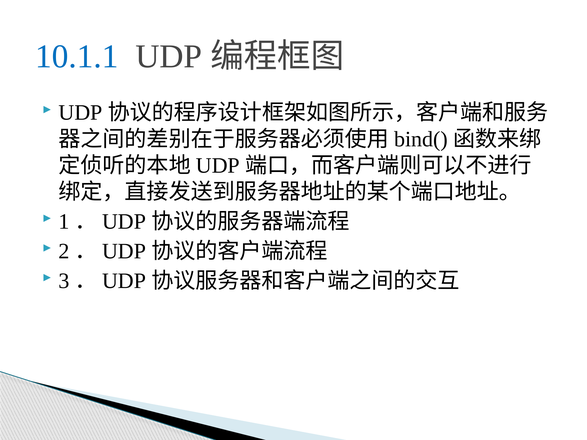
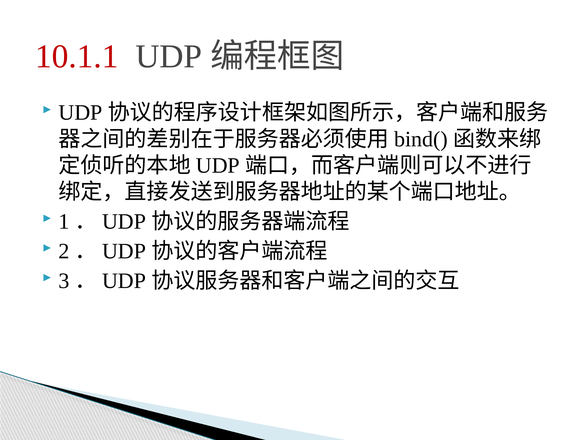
10.1.1 colour: blue -> red (77, 57)
